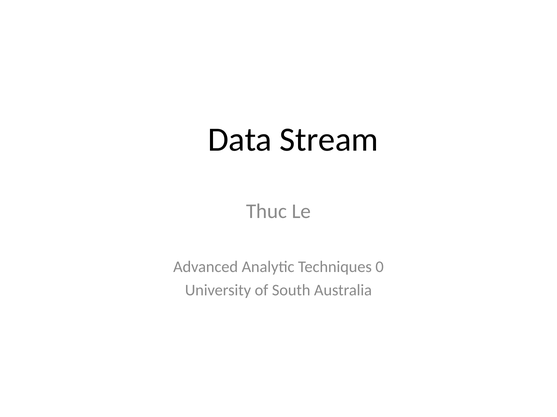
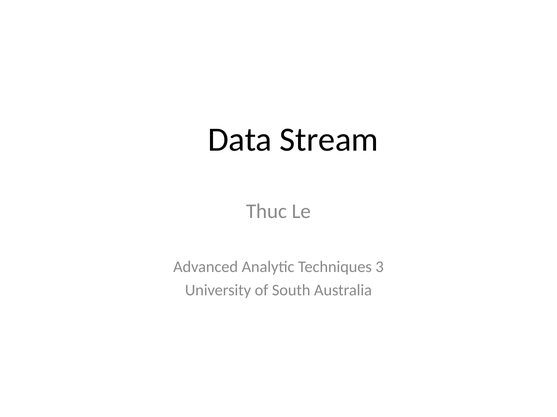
0: 0 -> 3 (380, 267)
